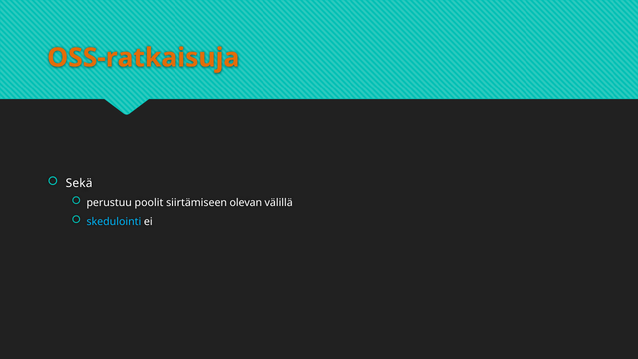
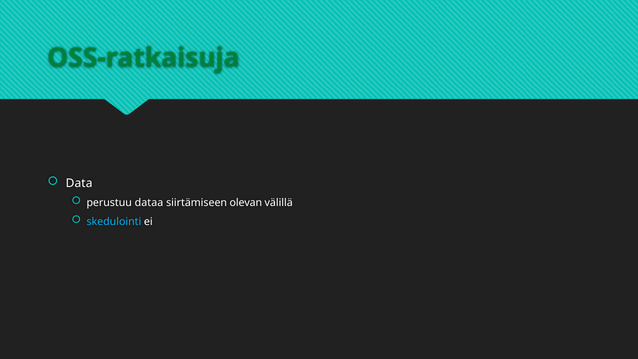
OSS-ratkaisuja colour: orange -> green (143, 58)
Sekä: Sekä -> Data (79, 183)
poolit: poolit -> dataa (149, 203)
